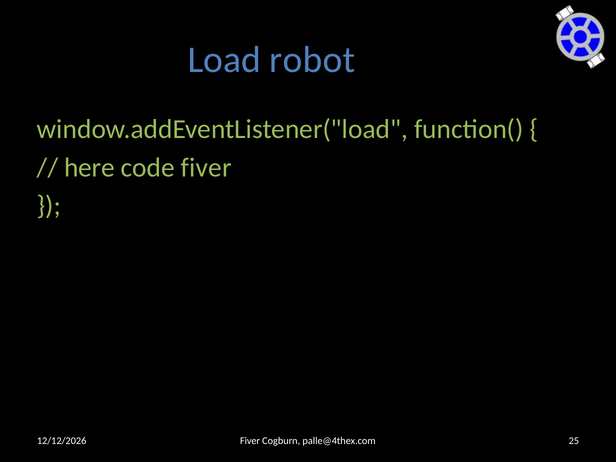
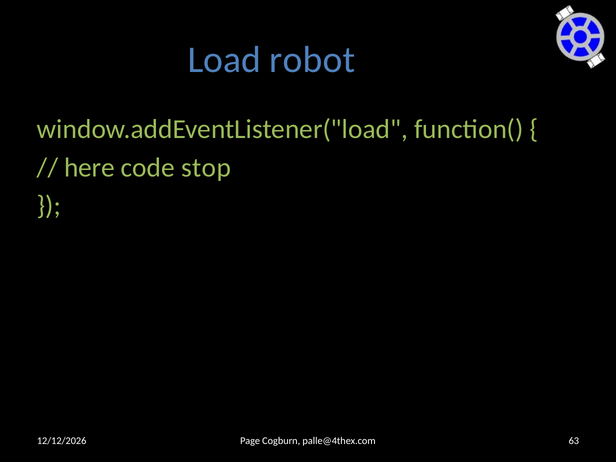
code fiver: fiver -> stop (206, 168)
Fiver: Fiver -> Page (250, 441)
25: 25 -> 63 (574, 441)
